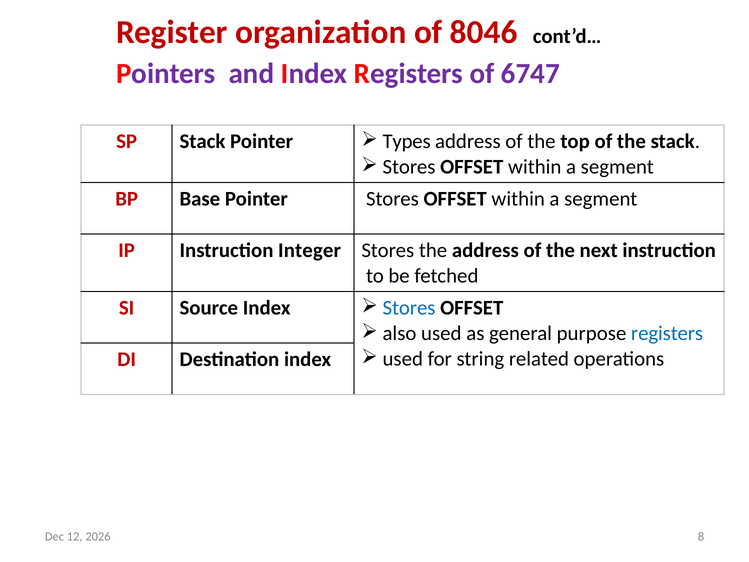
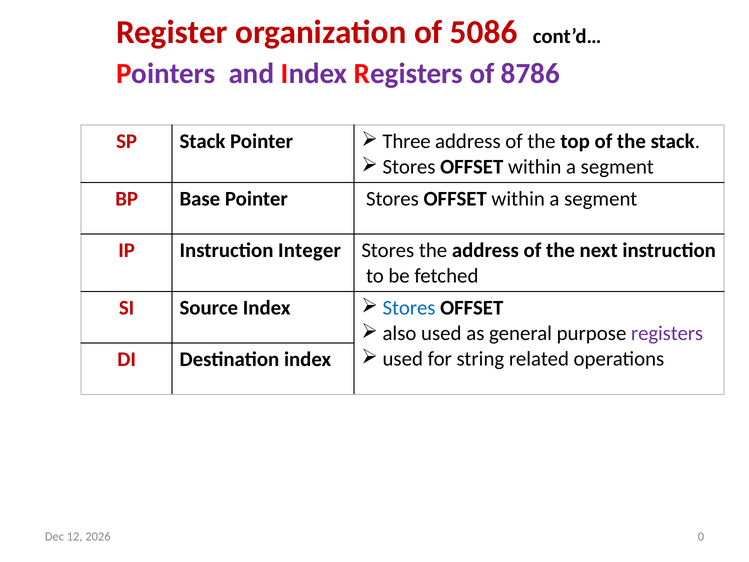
8046: 8046 -> 5086 (484, 32)
6747: 6747 -> 8786 (530, 73)
Types: Types -> Three (407, 142)
registers colour: blue -> purple (667, 333)
8: 8 -> 0 (701, 536)
